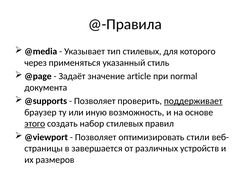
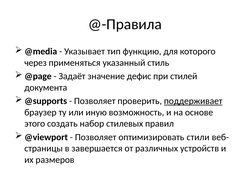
тип стилевых: стилевых -> функцию (142, 51)
article: article -> дефис (139, 76)
normal: normal -> стилей (184, 76)
этого underline: present -> none (35, 123)
